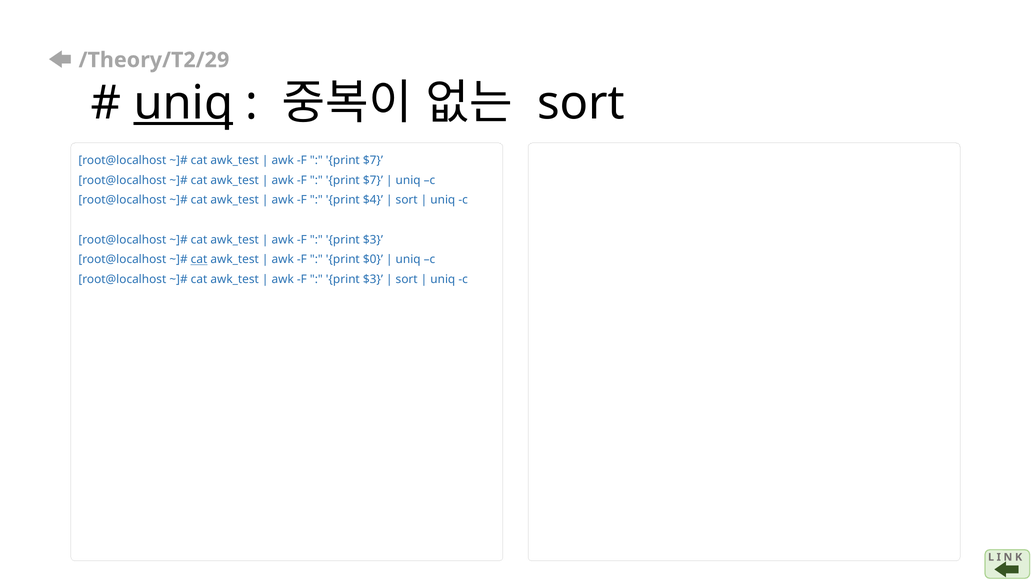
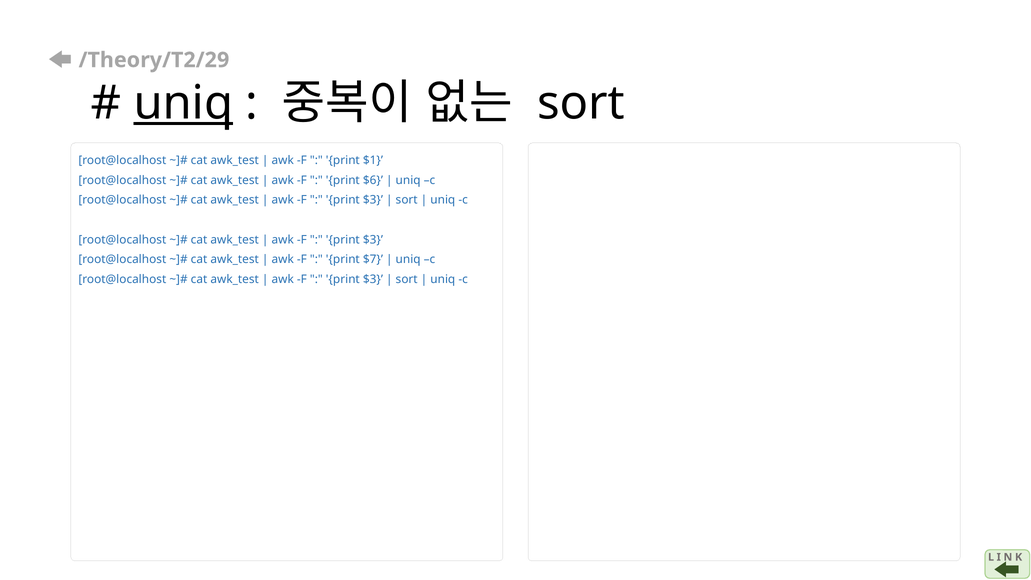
$7: $7 -> $1 (373, 160)
$7: $7 -> $6 (373, 180)
$4: $4 -> $3 (373, 200)
cat underline: present -> none (199, 260)
$0: $0 -> $7 (373, 260)
